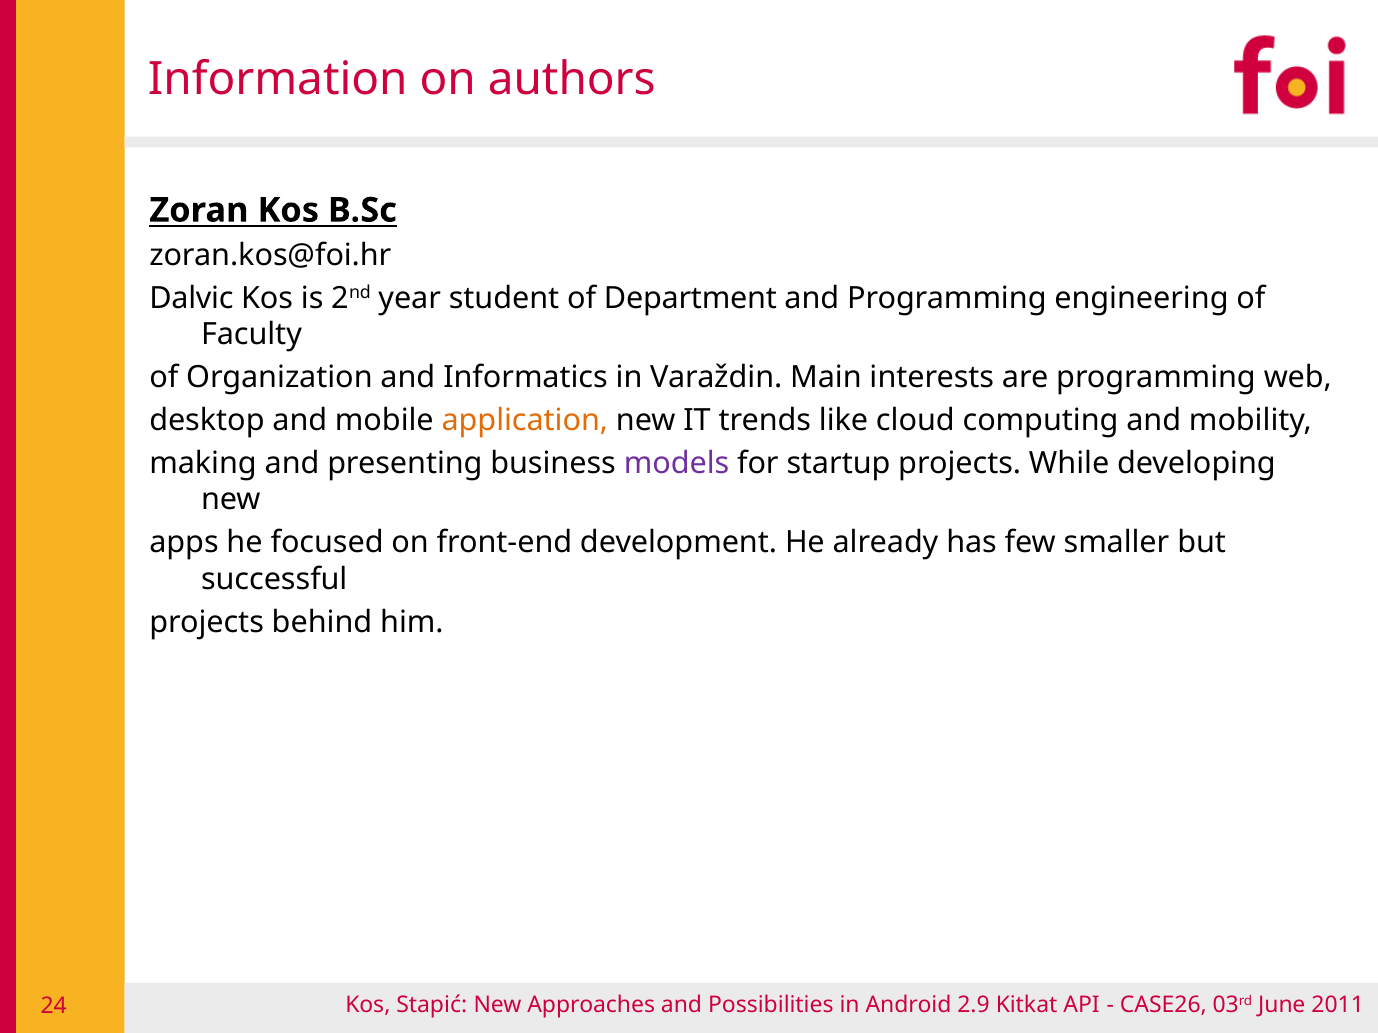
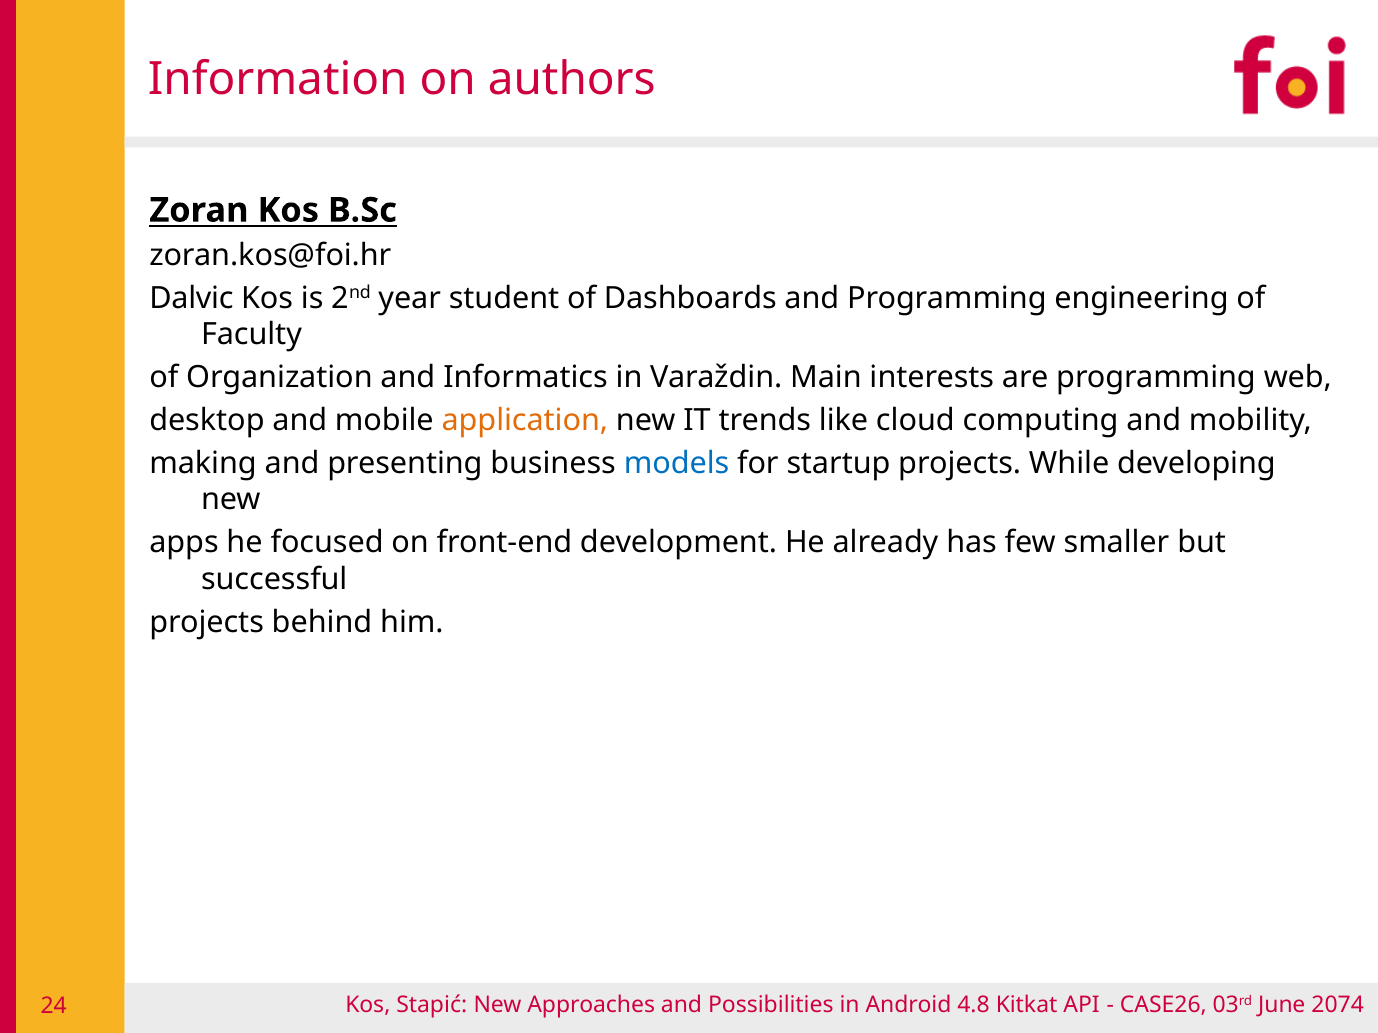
Department: Department -> Dashboards (690, 298)
models colour: purple -> blue (677, 463)
2.9: 2.9 -> 4.8 (973, 1006)
2011: 2011 -> 2074 (1338, 1006)
